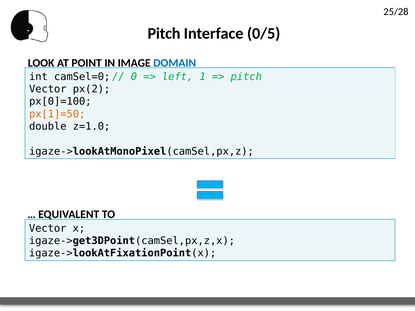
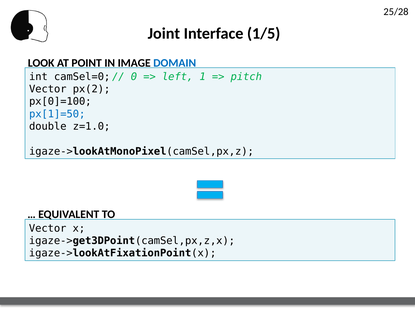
Pitch: Pitch -> Joint (164, 34)
0/5: 0/5 -> 1/5 (264, 34)
px[1]=50 colour: orange -> blue (57, 114)
